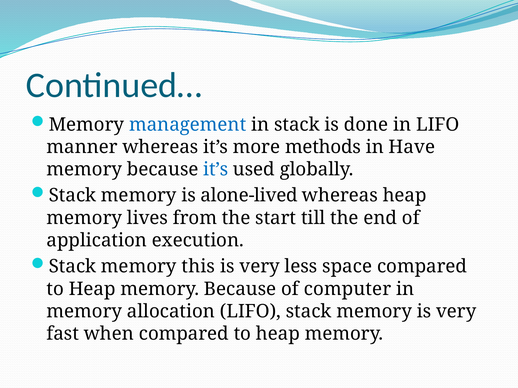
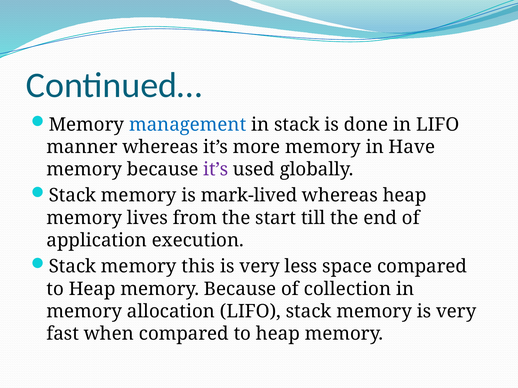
more methods: methods -> memory (323, 147)
it’s colour: blue -> purple (216, 170)
alone-lived: alone-lived -> mark-lived (249, 196)
computer: computer -> collection (347, 289)
